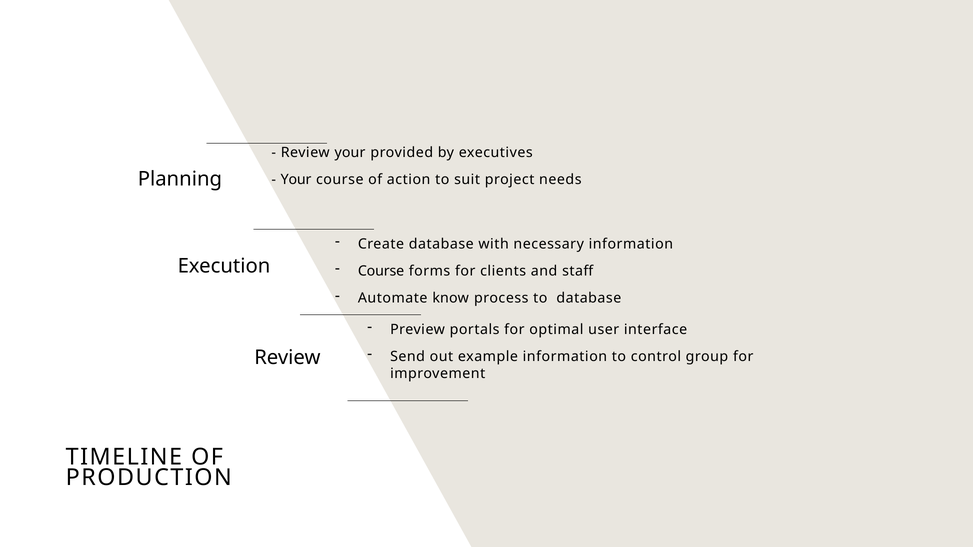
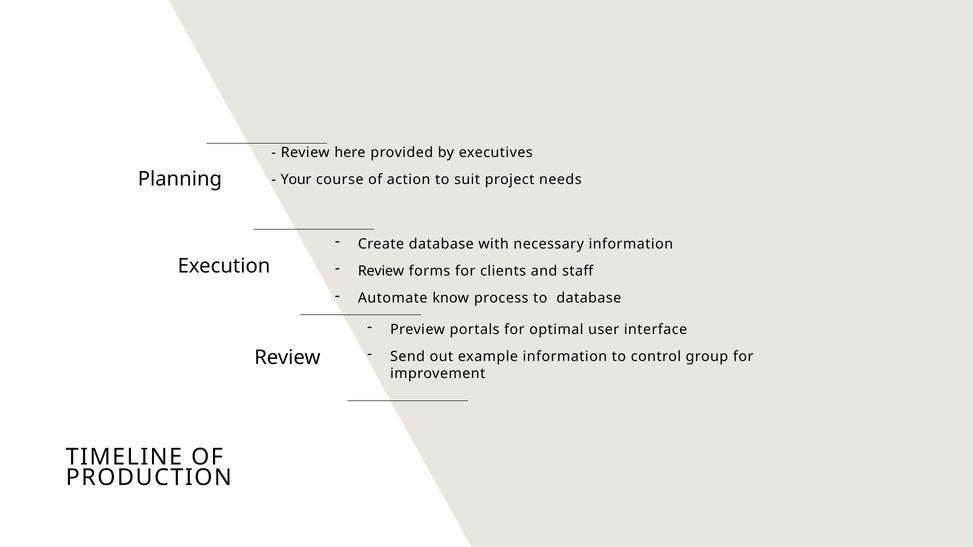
Review your: your -> here (350, 153)
Course: Course -> Review (381, 271)
